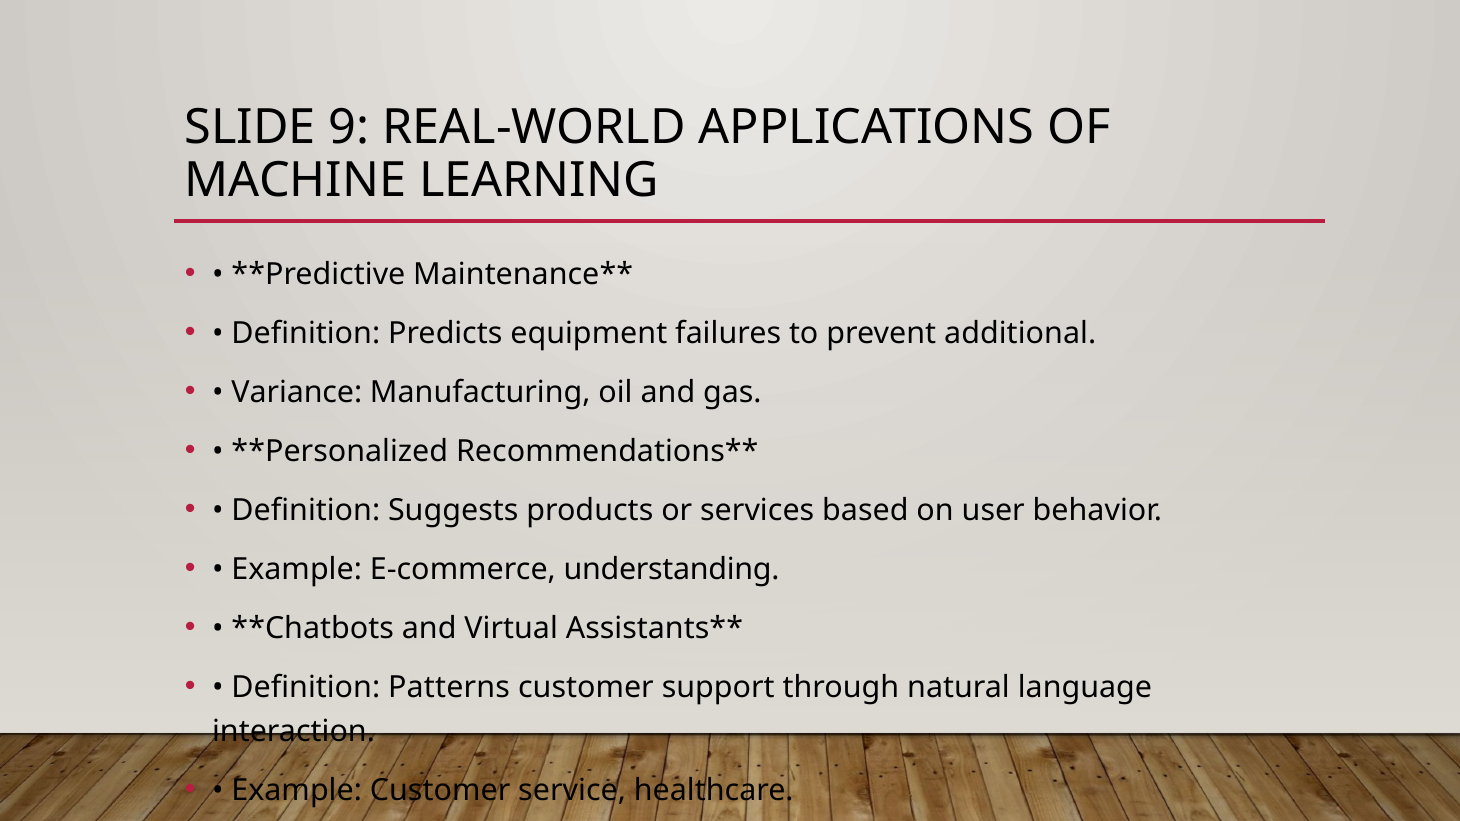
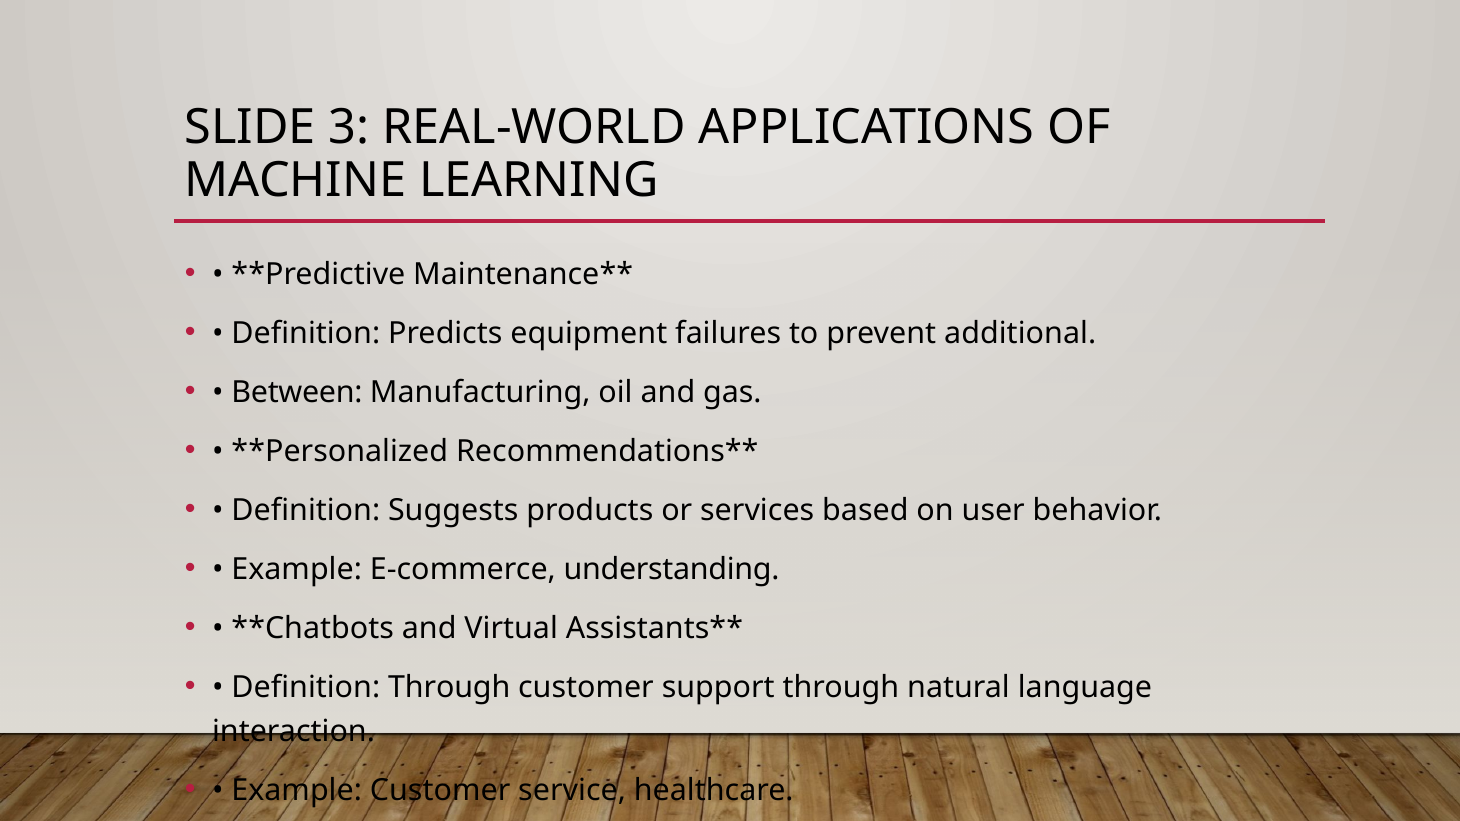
9: 9 -> 3 (349, 128)
Variance: Variance -> Between (297, 393)
Definition Patterns: Patterns -> Through (449, 688)
